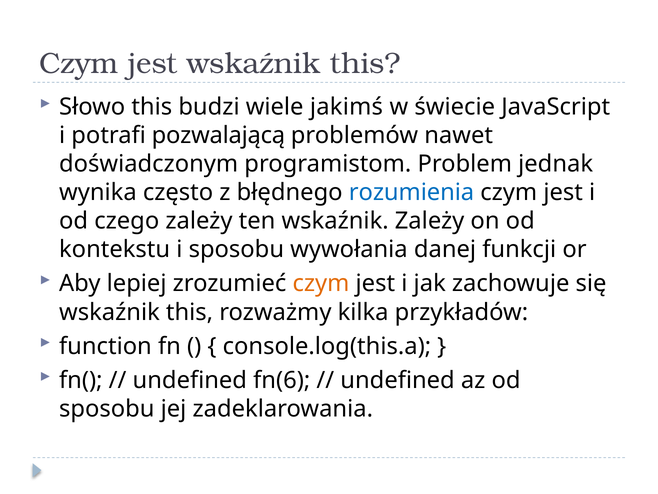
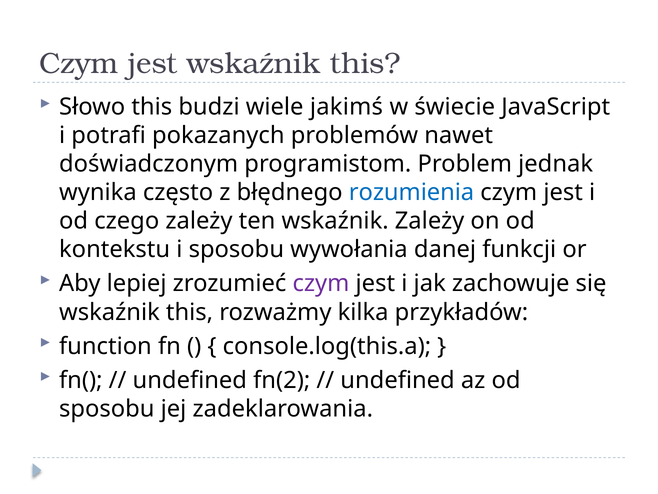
pozwalającą: pozwalającą -> pokazanych (218, 135)
czym colour: orange -> purple (321, 283)
fn(6: fn(6 -> fn(2 (282, 380)
